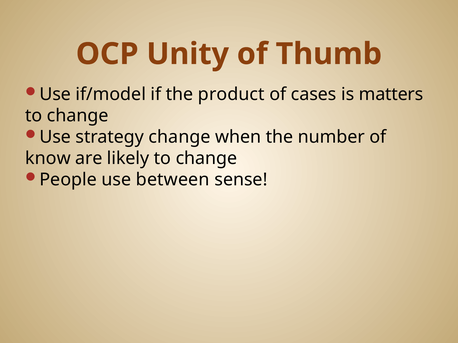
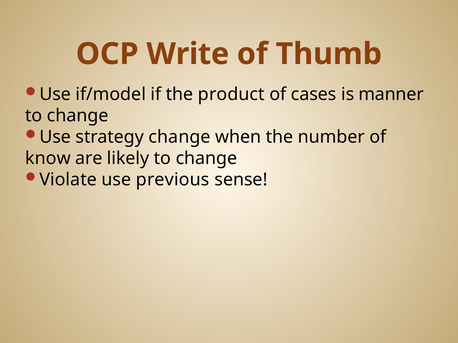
Unity: Unity -> Write (188, 54)
matters: matters -> manner (391, 94)
People: People -> Violate (68, 180)
between: between -> previous (173, 180)
